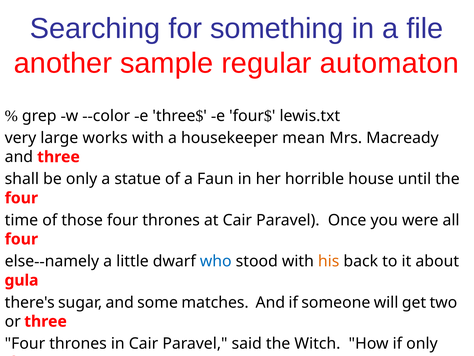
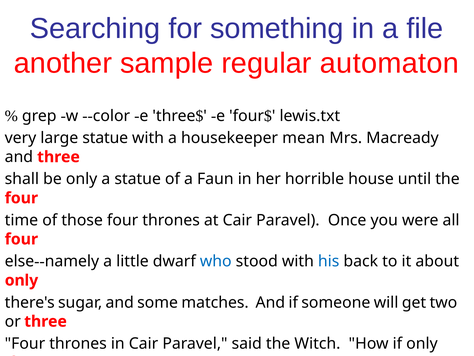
large works: works -> statue (105, 138)
his colour: orange -> blue (329, 261)
gula: gula -> only (21, 280)
